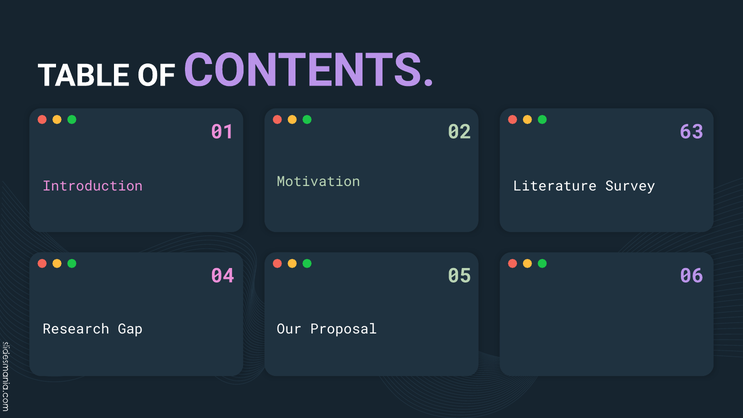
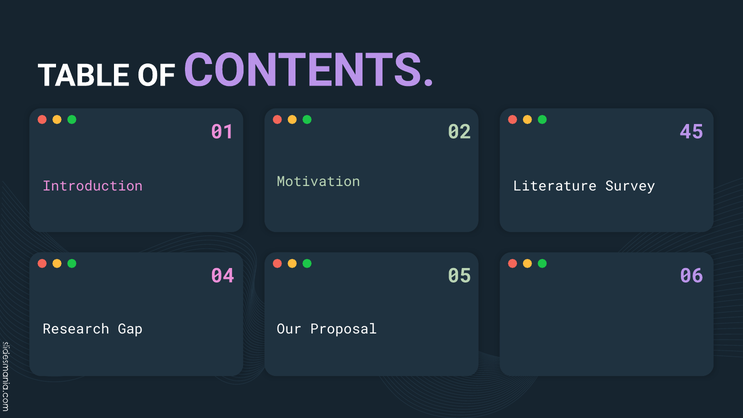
63: 63 -> 45 (692, 132)
